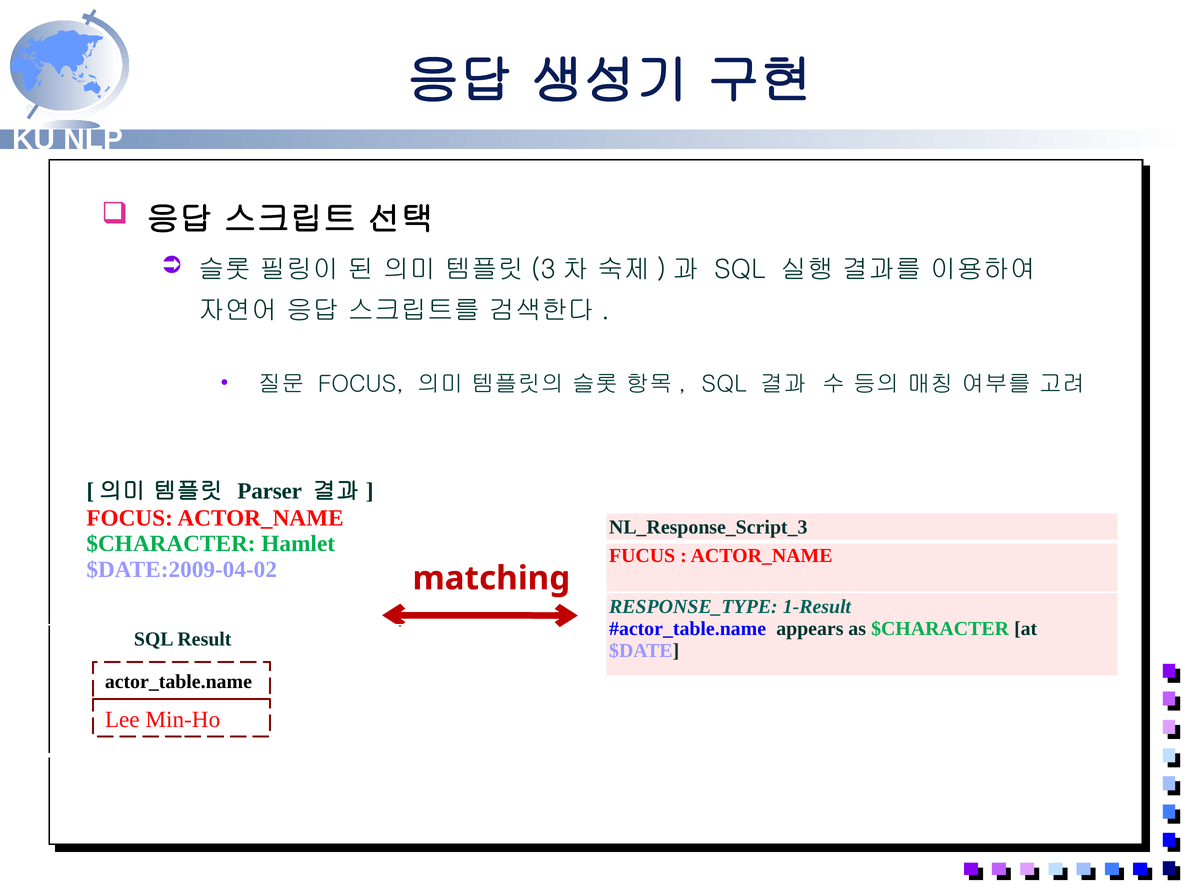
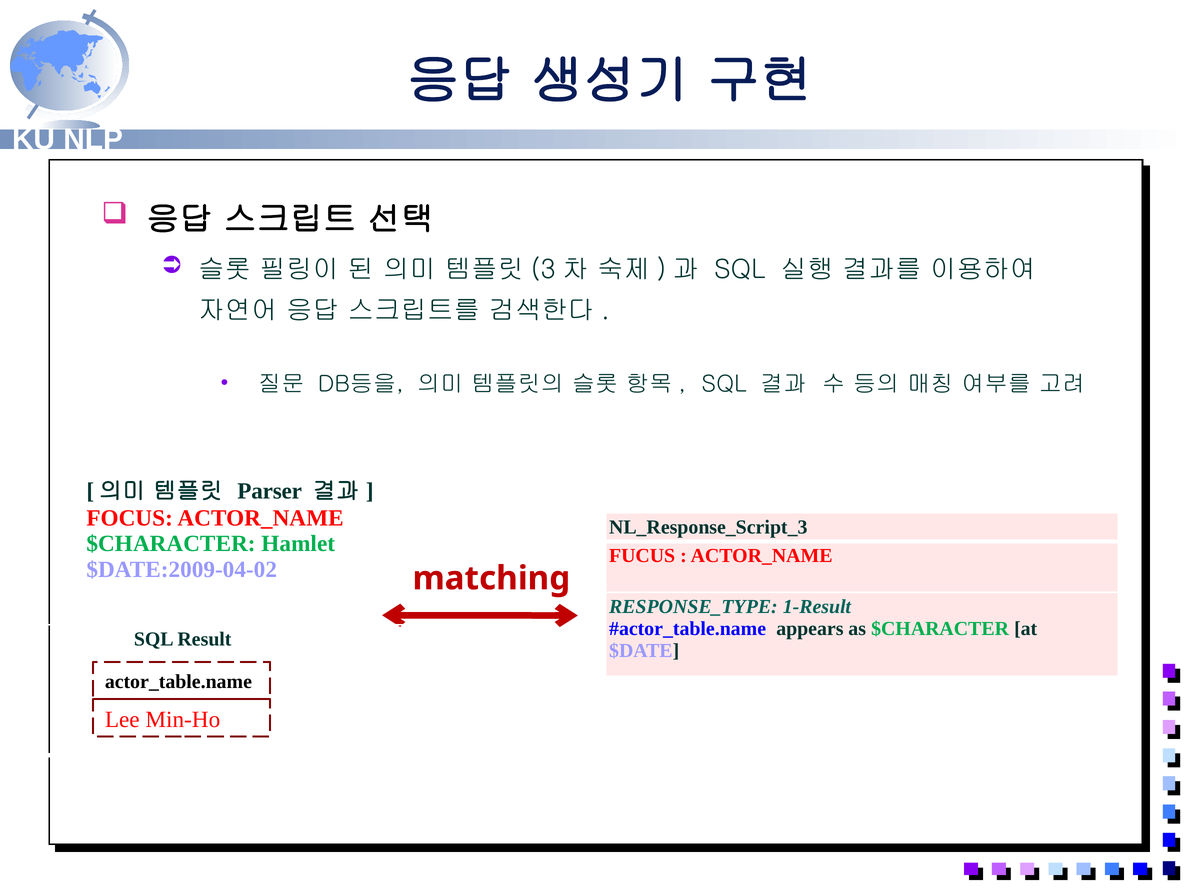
FOCUS: FOCUS -> DB등을 (361, 384)
